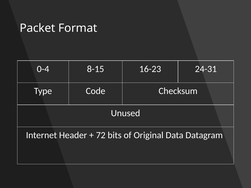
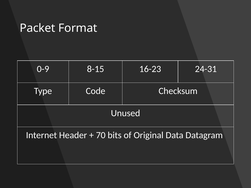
0-4: 0-4 -> 0-9 (43, 69)
72: 72 -> 70 (101, 135)
